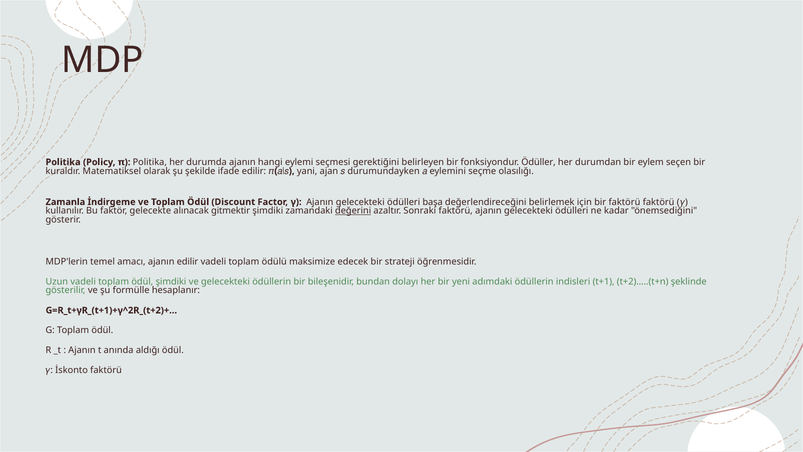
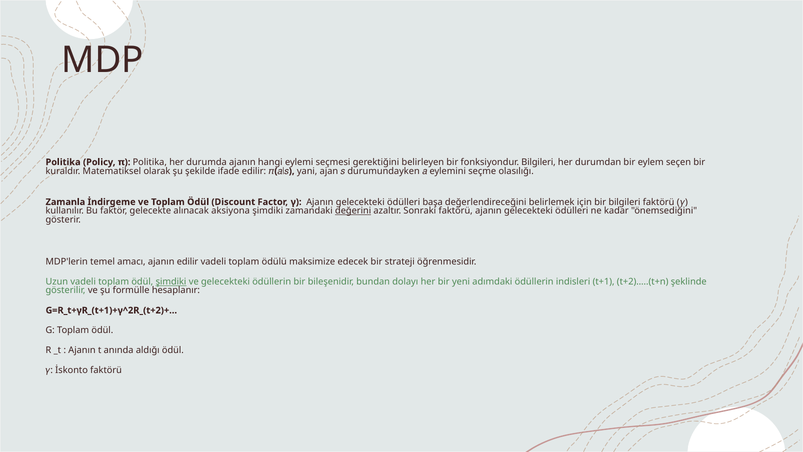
fonksiyondur Ödüller: Ödüller -> Bilgileri (539, 162)
bir faktörü: faktörü -> bilgileri (624, 202)
gitmektir: gitmektir -> aksiyona (231, 211)
şimdiki underline: none -> present (171, 281)
